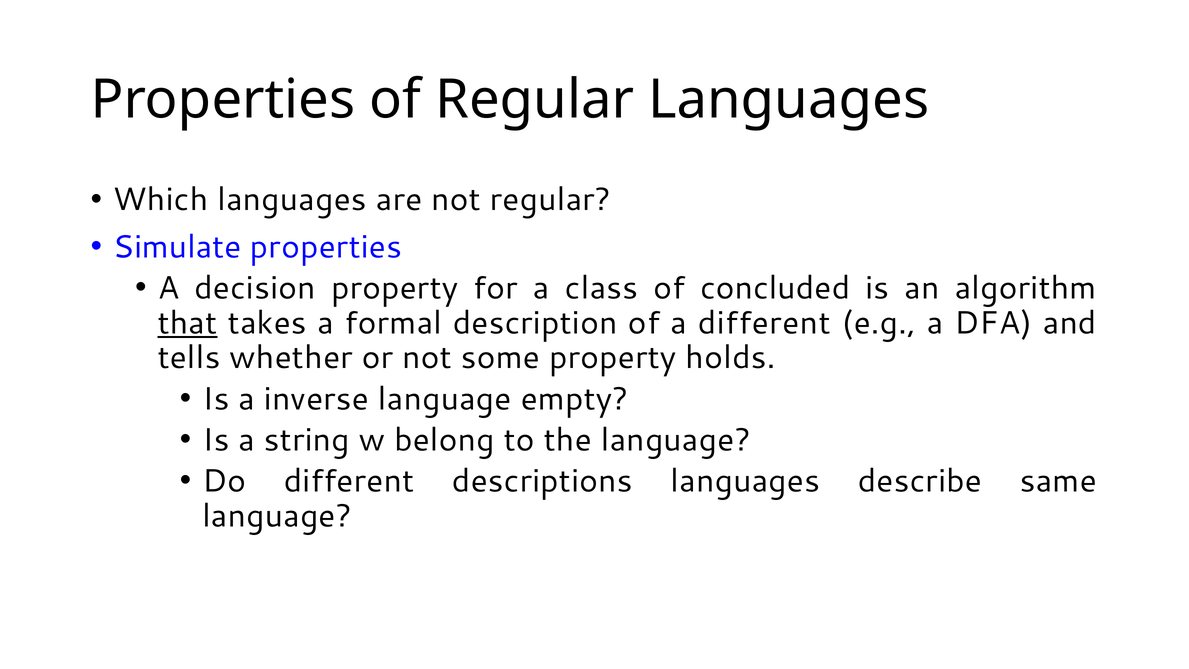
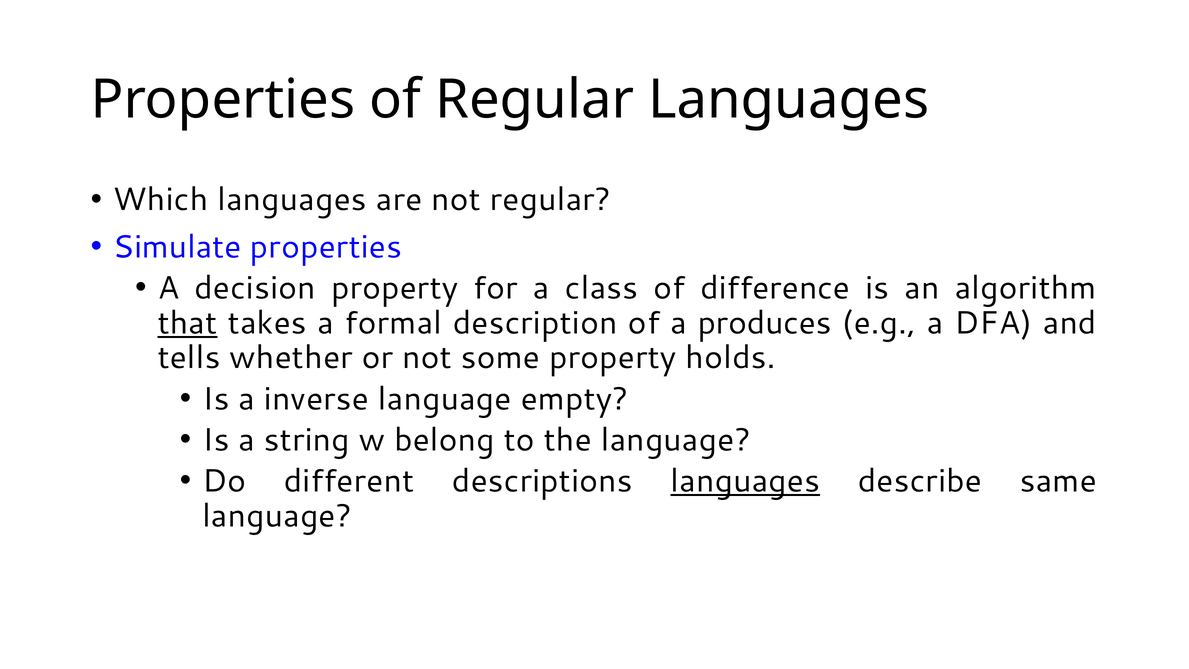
concluded: concluded -> difference (775, 288)
a different: different -> produces (765, 323)
languages underline: none -> present (745, 481)
